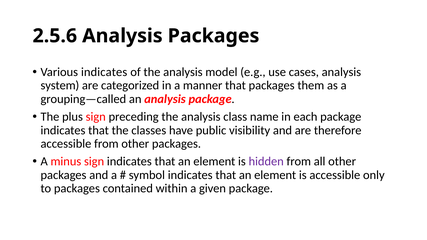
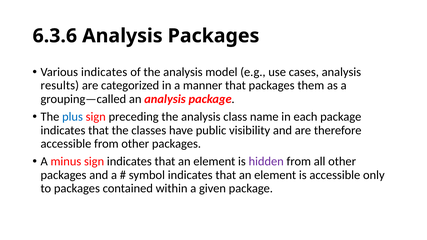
2.5.6: 2.5.6 -> 6.3.6 (55, 36)
system: system -> results (60, 86)
plus colour: black -> blue (73, 117)
